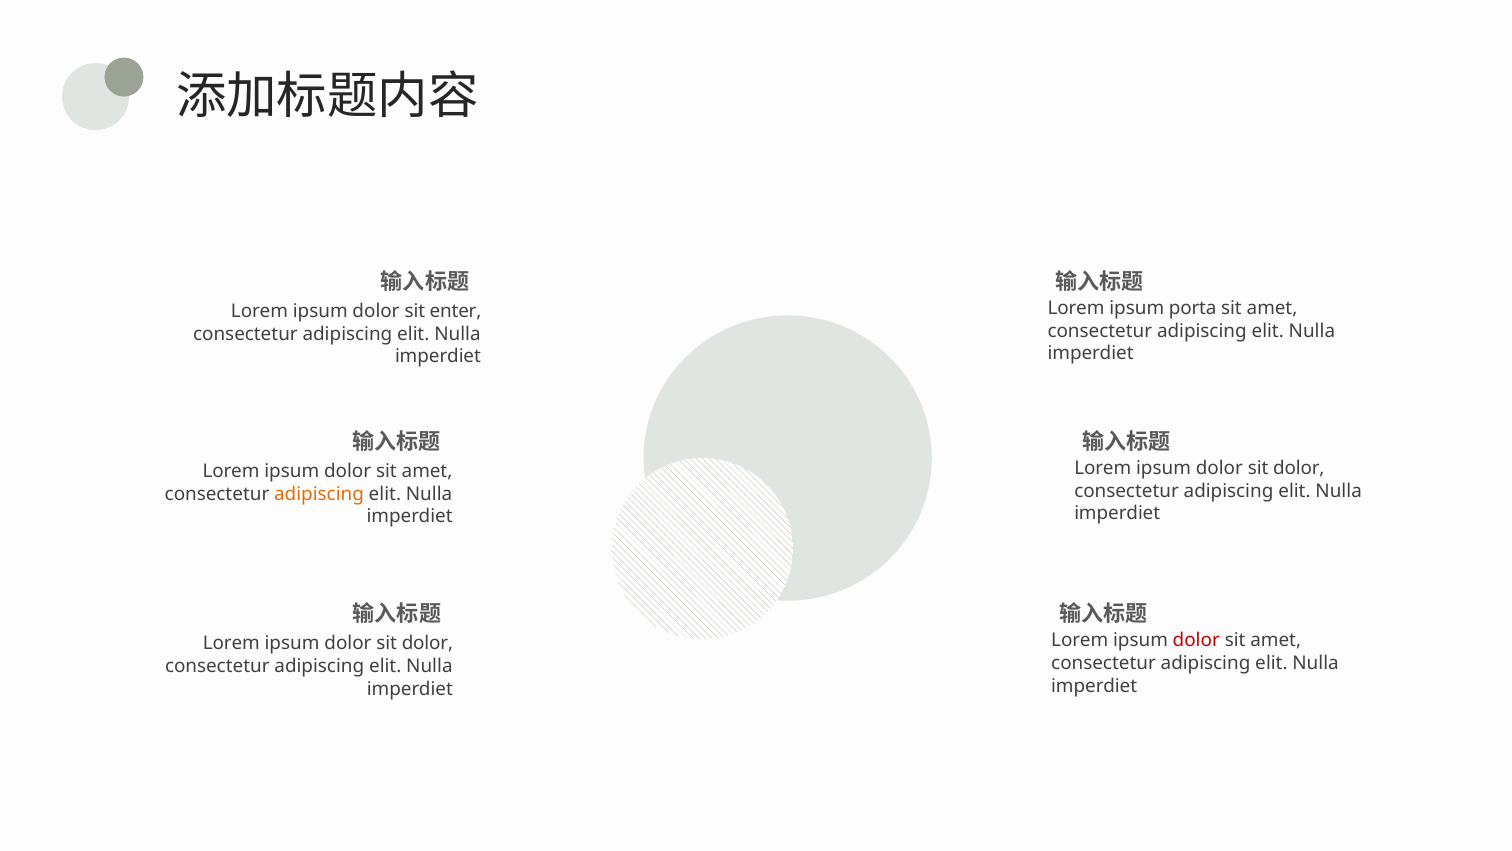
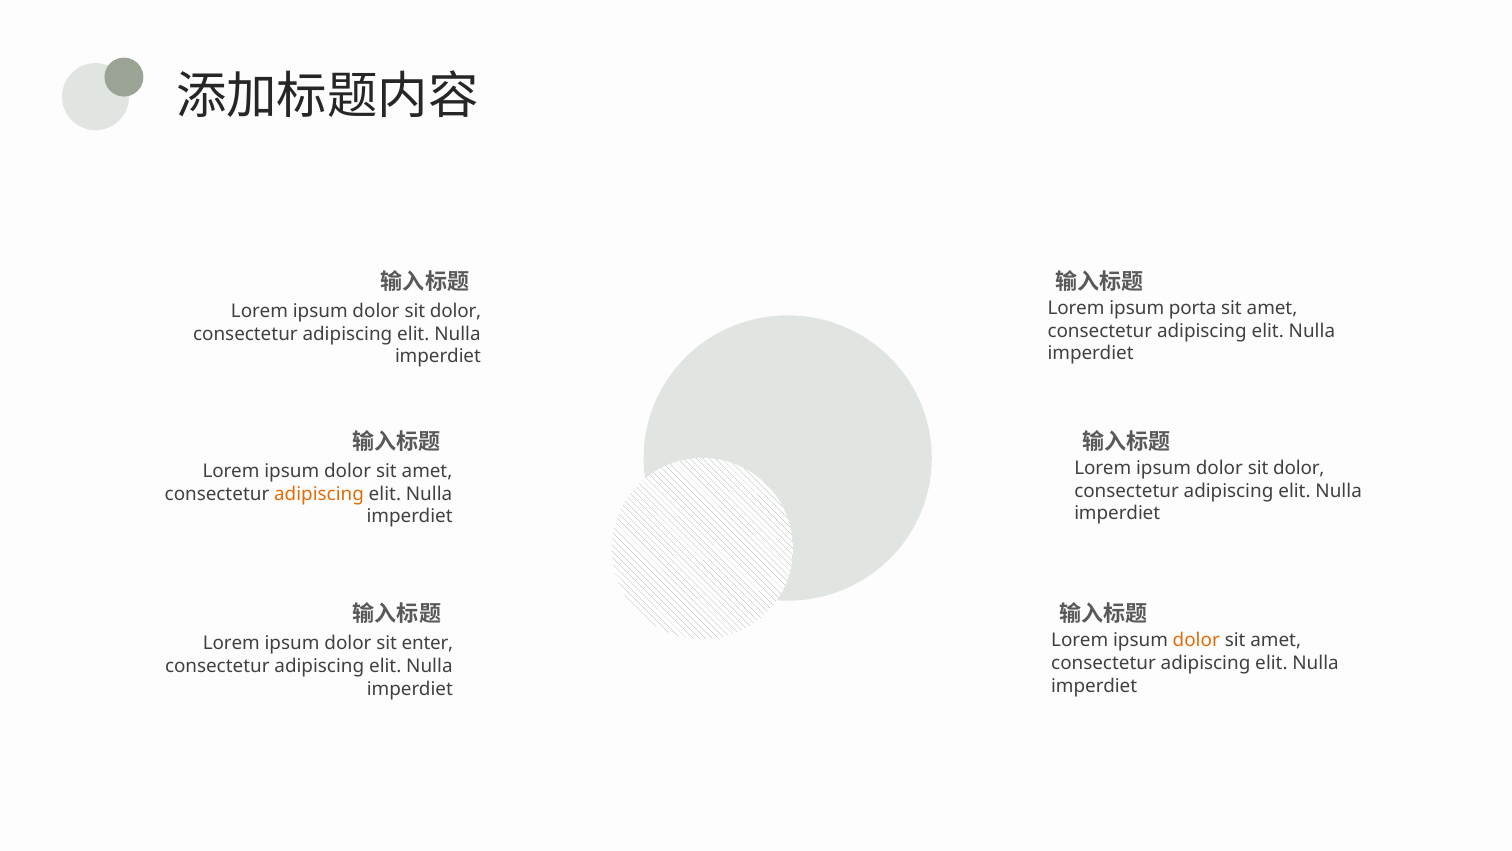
enter: enter -> dolor (456, 311)
dolor colour: red -> orange (1196, 640)
dolor: dolor -> enter (427, 643)
